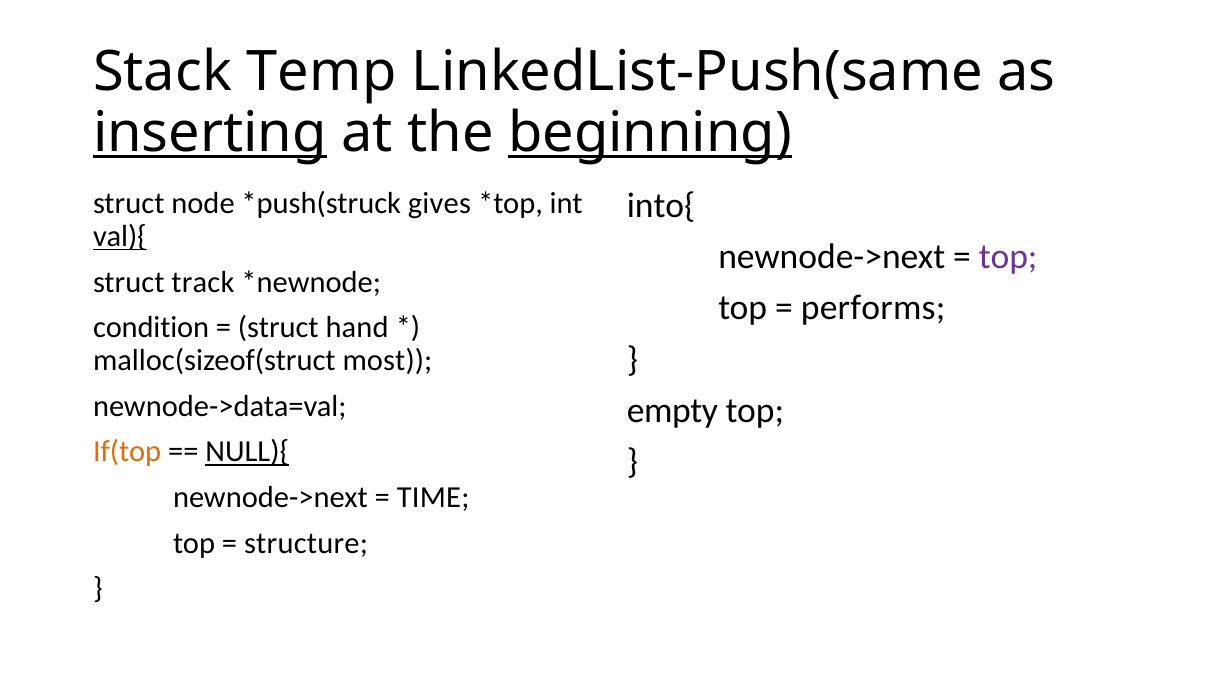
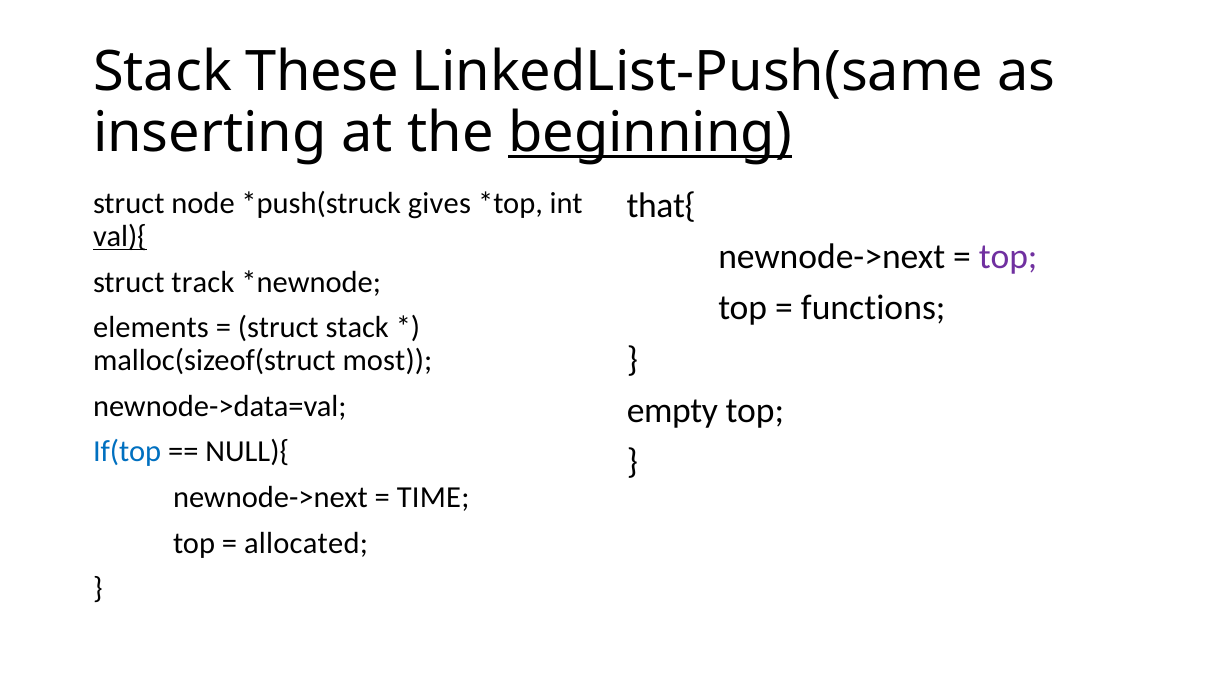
Temp: Temp -> These (322, 72)
inserting underline: present -> none (210, 133)
into{: into{ -> that{ (661, 206)
performs: performs -> functions (873, 308)
condition: condition -> elements (151, 328)
struct hand: hand -> stack (357, 328)
If(top colour: orange -> blue (127, 452)
NULL){ underline: present -> none (247, 452)
structure: structure -> allocated (306, 543)
